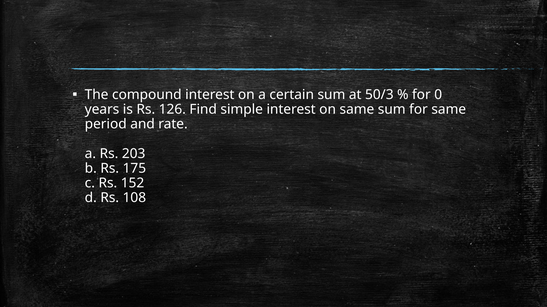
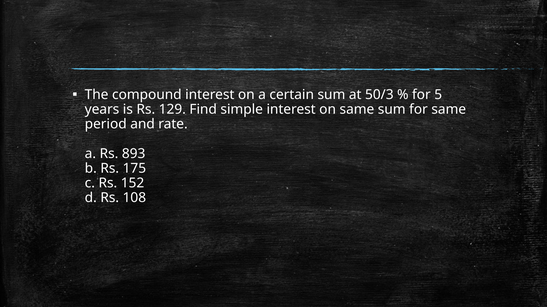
0: 0 -> 5 (438, 95)
126: 126 -> 129 (172, 110)
203: 203 -> 893 (134, 154)
